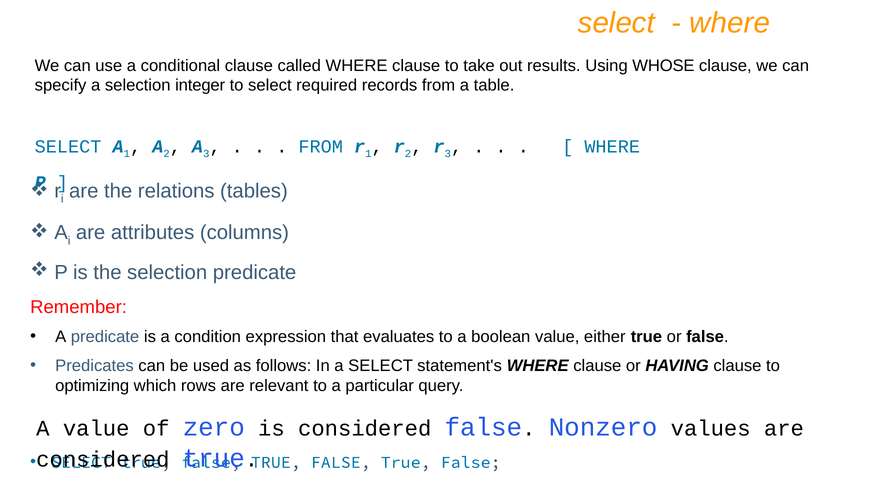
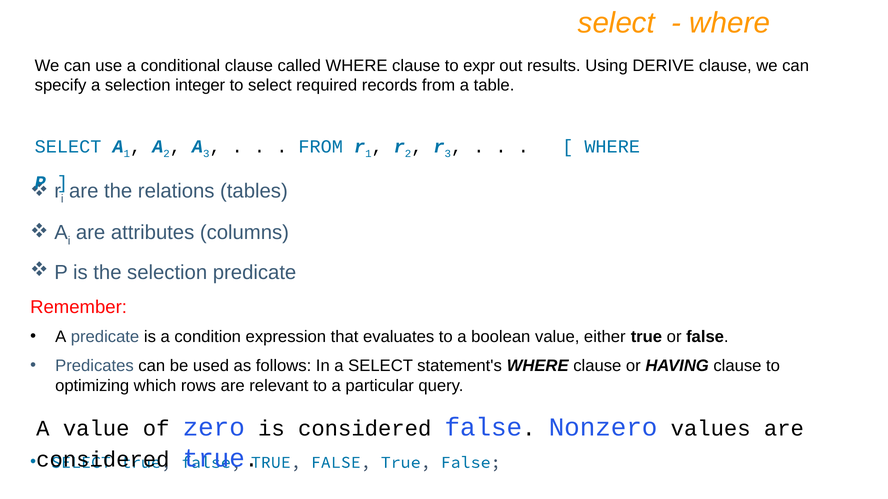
take: take -> expr (479, 66)
WHOSE: WHOSE -> DERIVE (663, 66)
